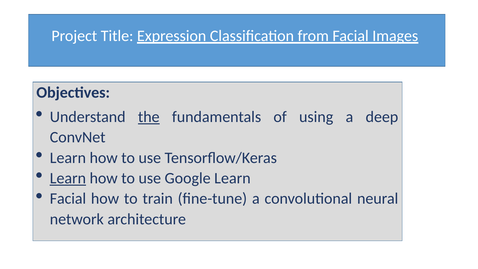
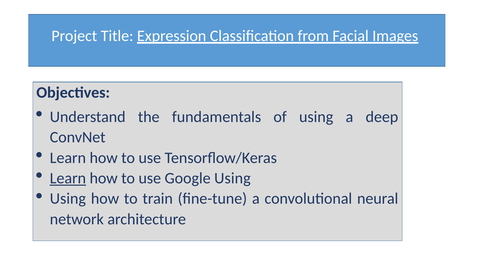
the underline: present -> none (149, 117)
Google Learn: Learn -> Using (232, 178)
Facial: Facial -> Using (68, 199)
